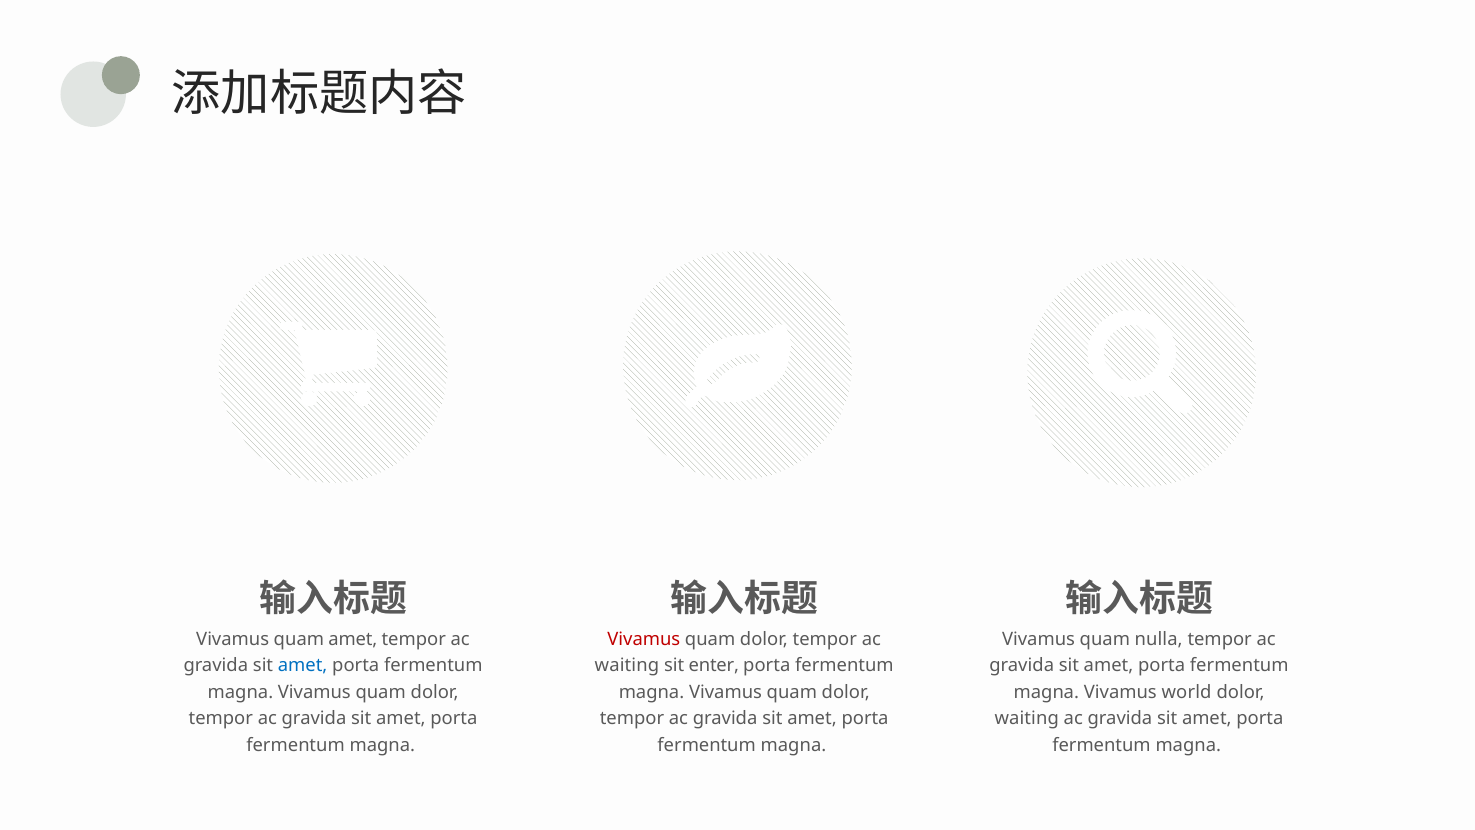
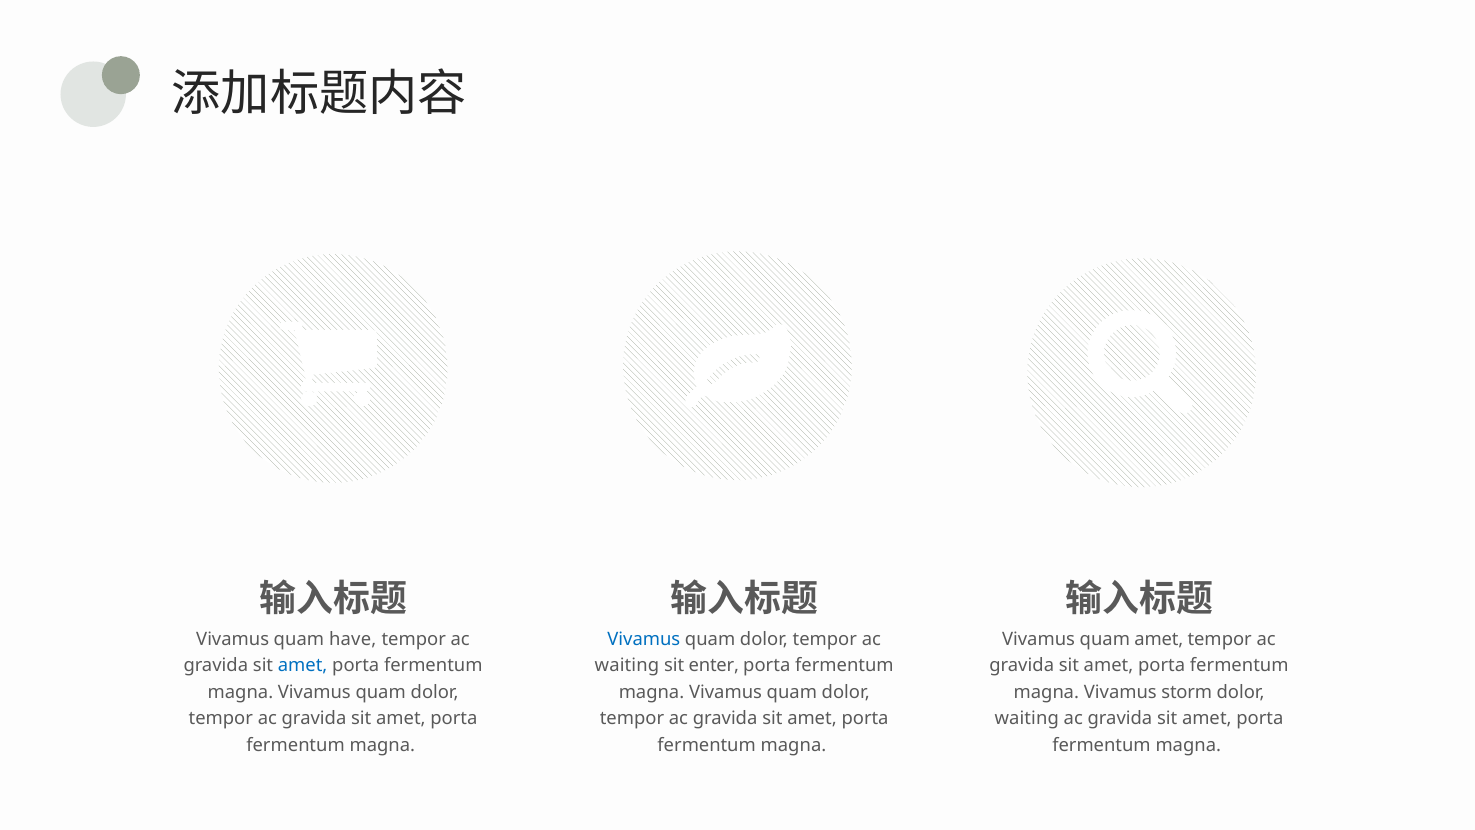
quam amet: amet -> have (353, 639)
Vivamus colour: red -> blue (644, 639)
quam nulla: nulla -> amet (1159, 639)
world: world -> storm (1187, 692)
